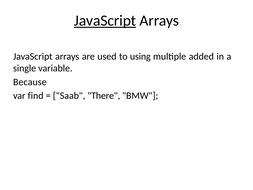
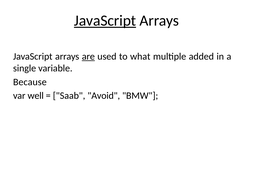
are underline: none -> present (88, 56)
using: using -> what (140, 56)
find: find -> well (36, 96)
There: There -> Avoid (104, 96)
